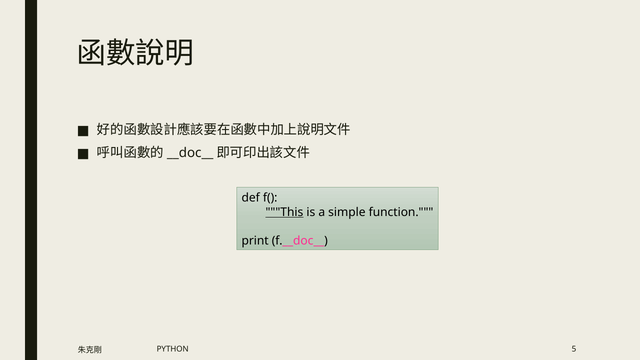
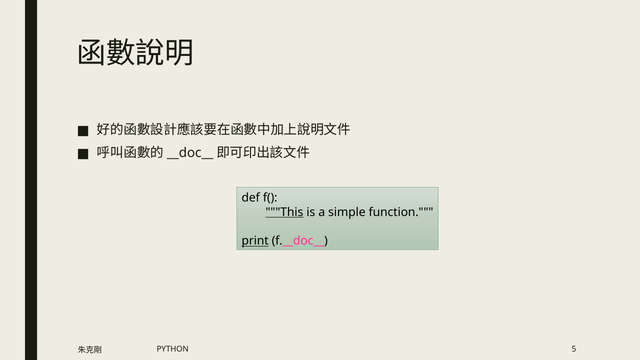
print underline: none -> present (255, 241)
